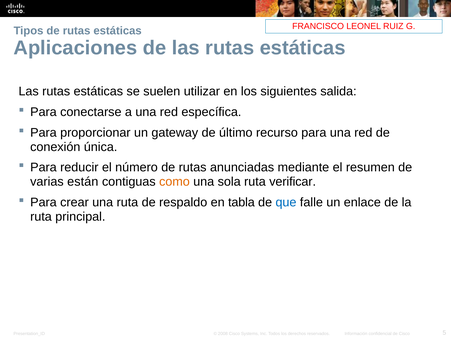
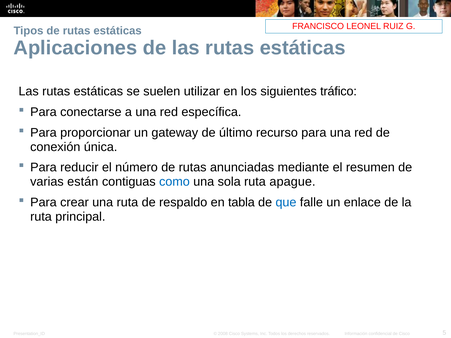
salida: salida -> tráfico (339, 92)
como colour: orange -> blue (174, 182)
verificar: verificar -> apague (293, 182)
